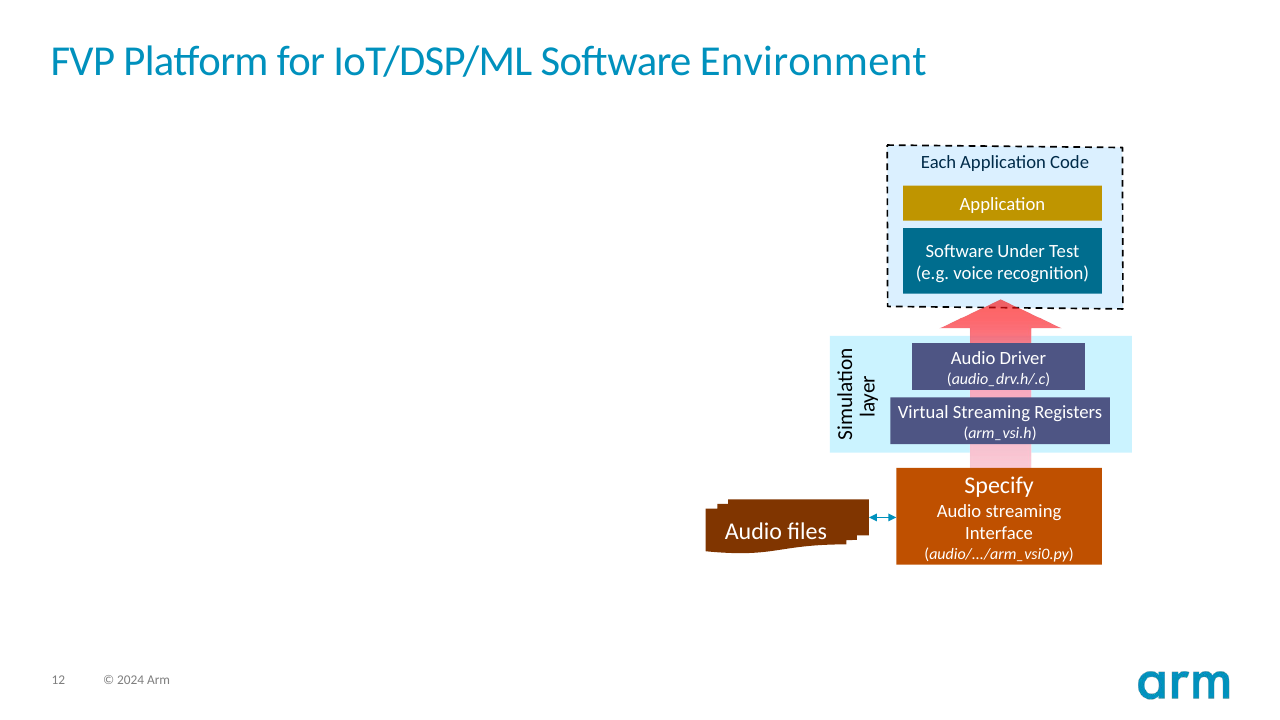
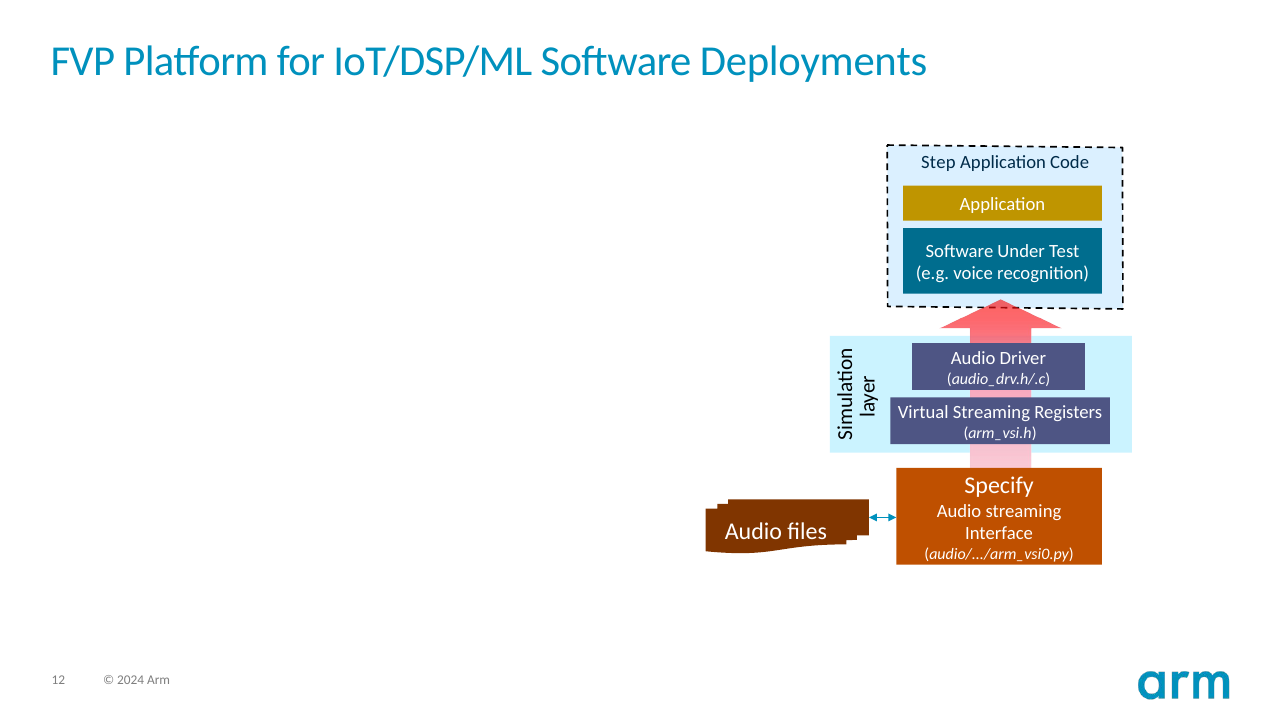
Environment: Environment -> Deployments (814, 61)
Each: Each -> Step (938, 162)
